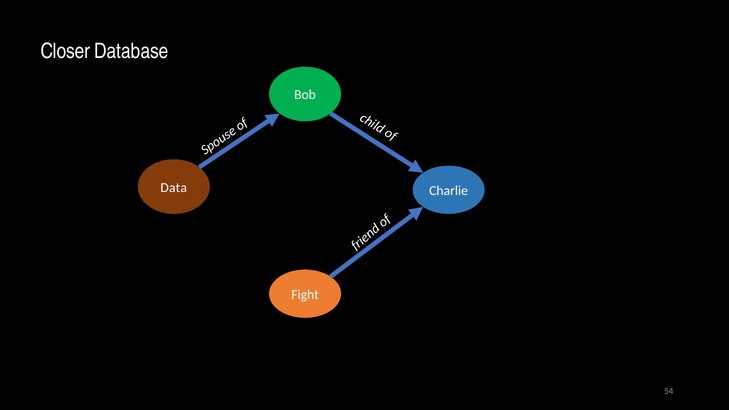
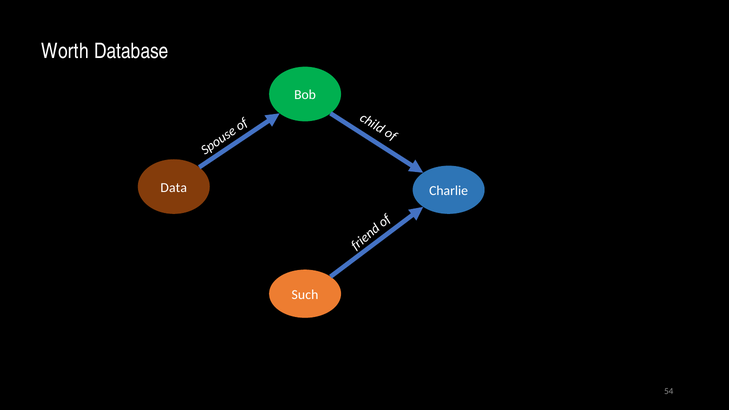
Closer: Closer -> Worth (65, 51)
Fight: Fight -> Such (305, 295)
